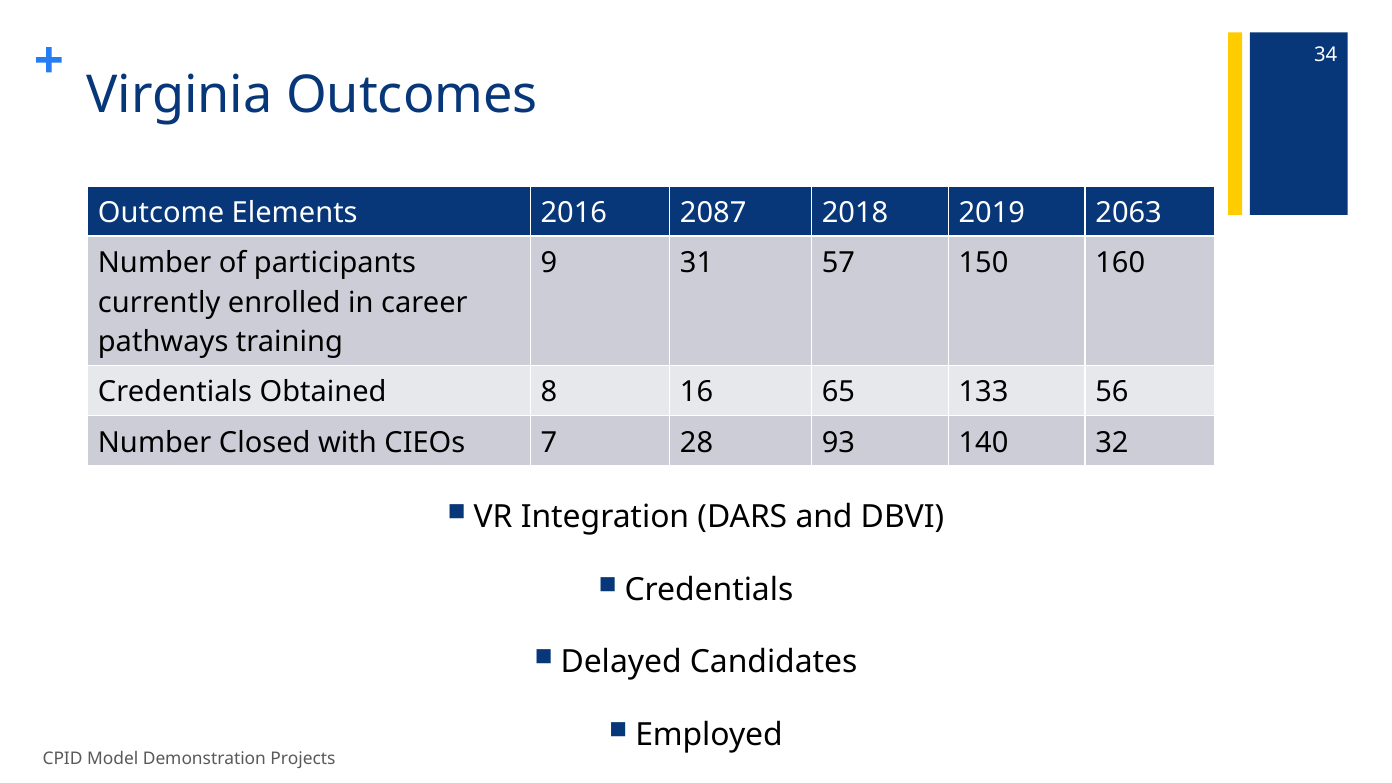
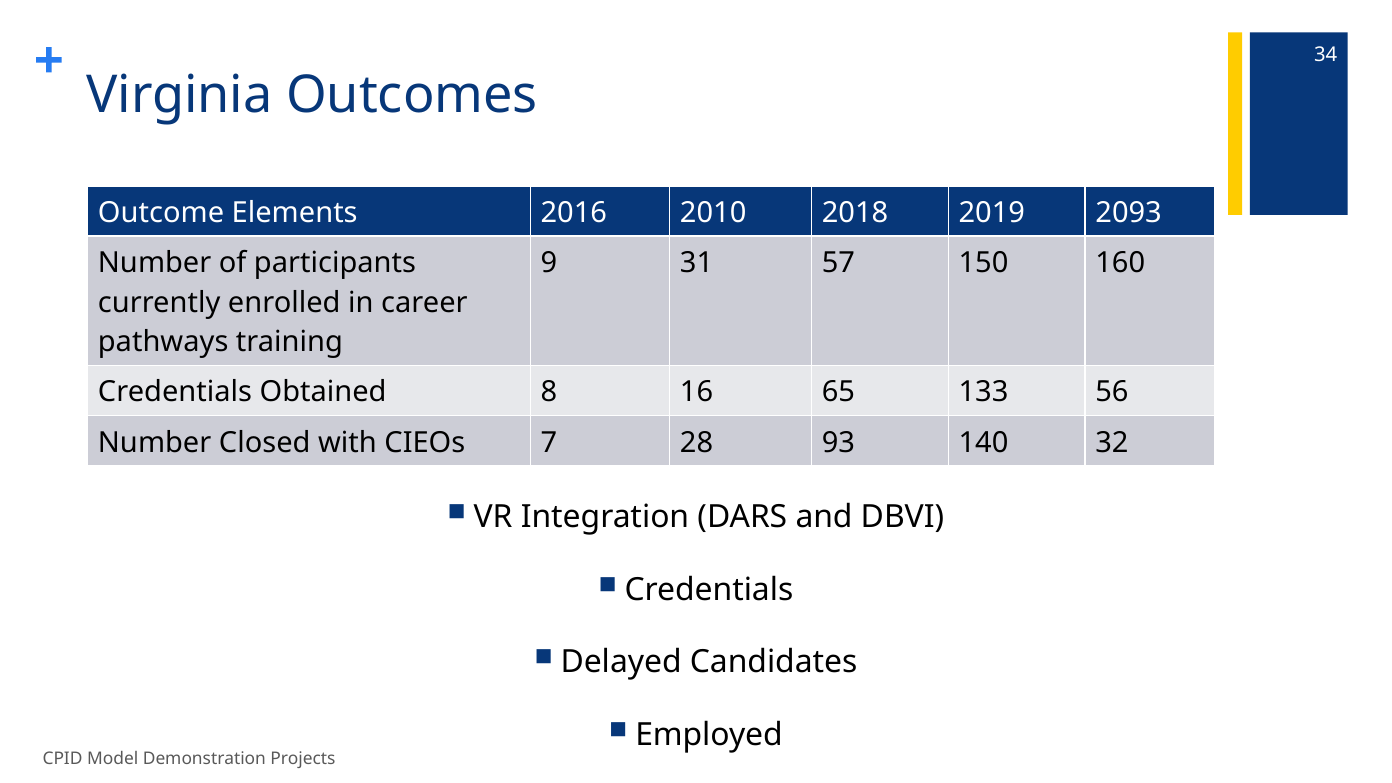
2087: 2087 -> 2010 (713, 213)
2063: 2063 -> 2093 (1129, 213)
